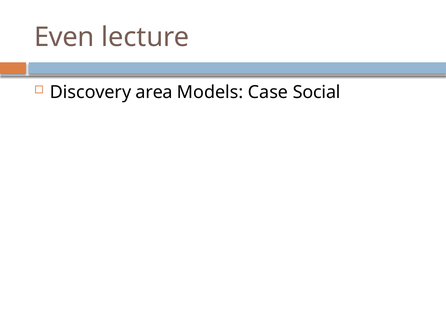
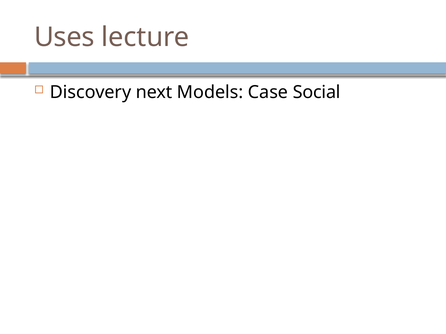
Even: Even -> Uses (64, 37)
area: area -> next (154, 92)
